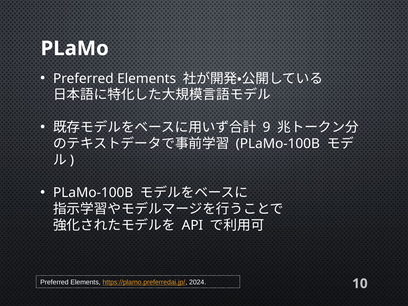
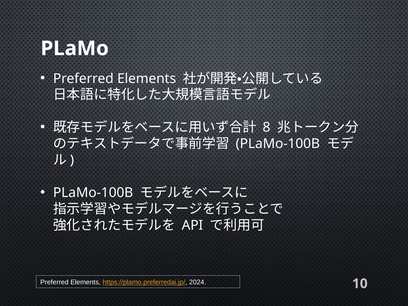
9: 9 -> 8 (267, 127)
